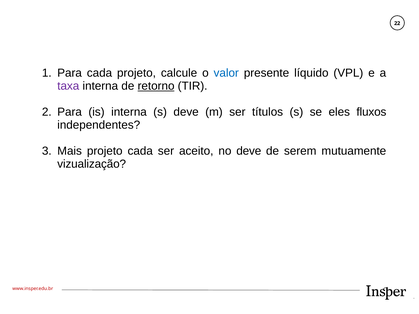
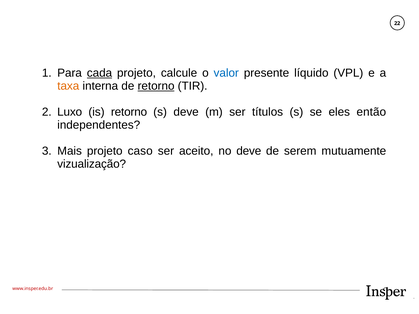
cada underline: none -> present (100, 73)
taxa colour: purple -> orange (68, 86)
Para: Para -> Luxo (70, 112)
is interna: interna -> retorno (129, 112)
fluxos: fluxos -> então (371, 112)
projeto cada: cada -> caso (140, 151)
